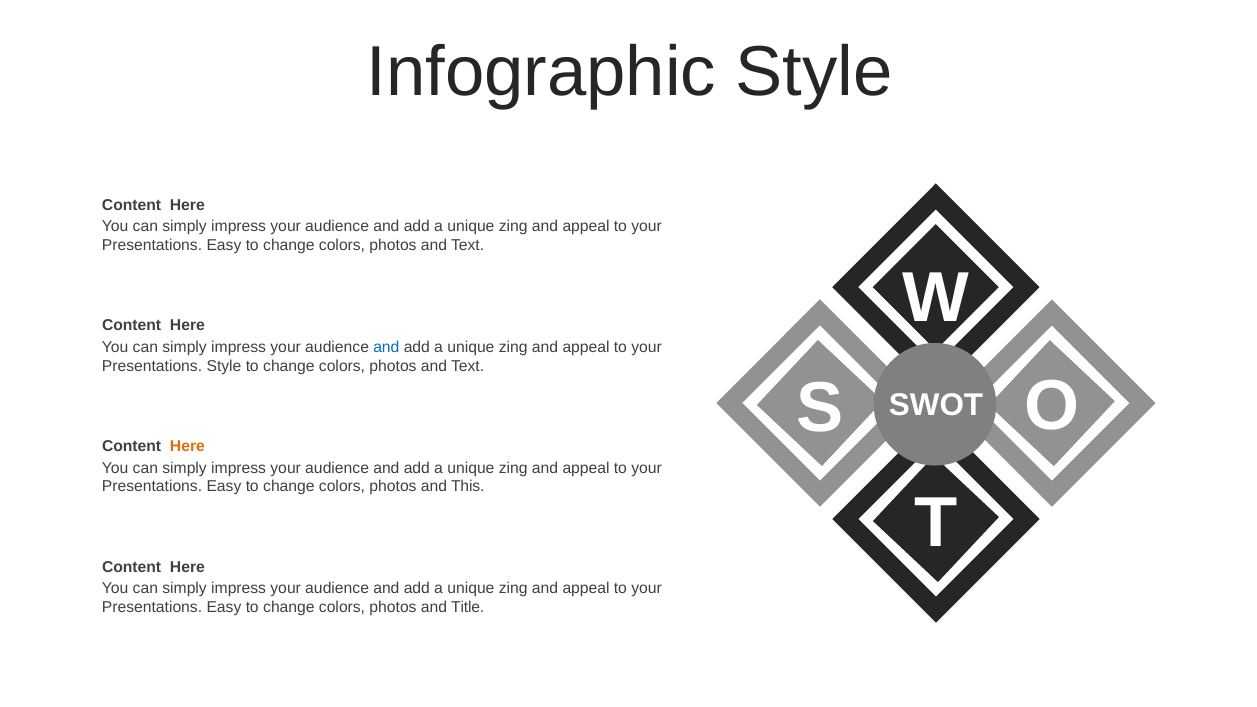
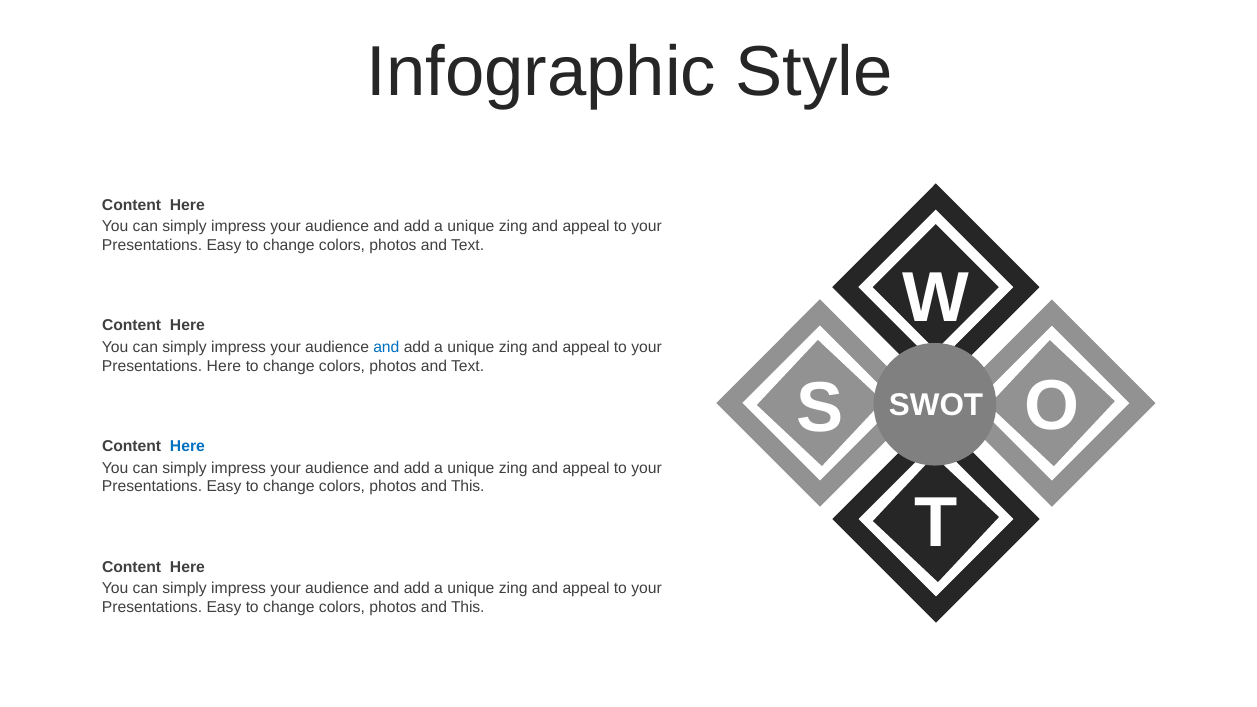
Presentations Style: Style -> Here (224, 366)
Here colour: orange -> blue (187, 446)
Title: Title -> This (468, 608)
